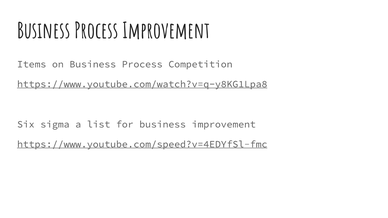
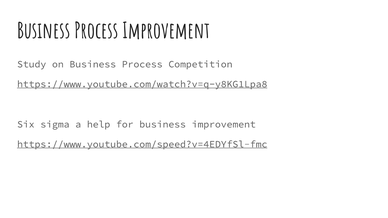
Items: Items -> Study (32, 64)
list: list -> help (99, 124)
